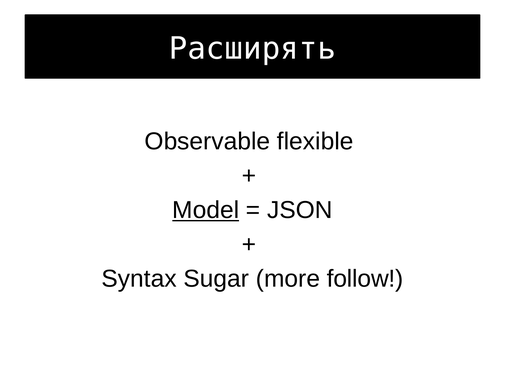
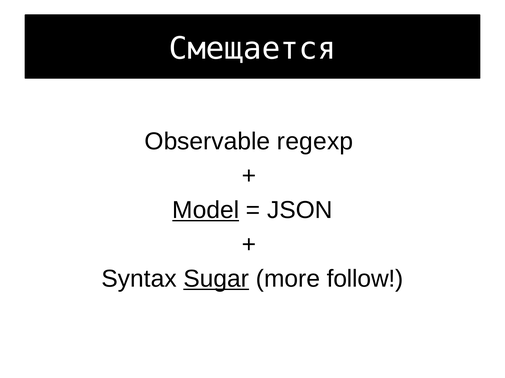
Расширять: Расширять -> Смещается (252, 49)
flexible: flexible -> regexp (315, 142)
Sugar underline: none -> present (216, 279)
